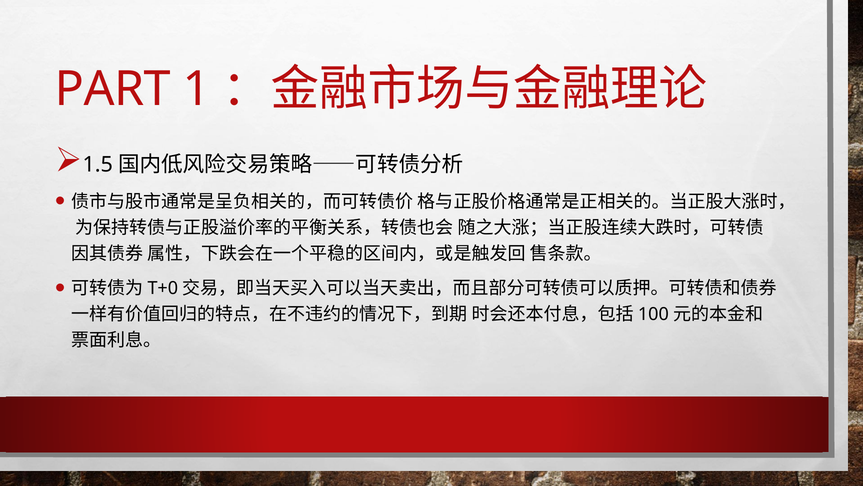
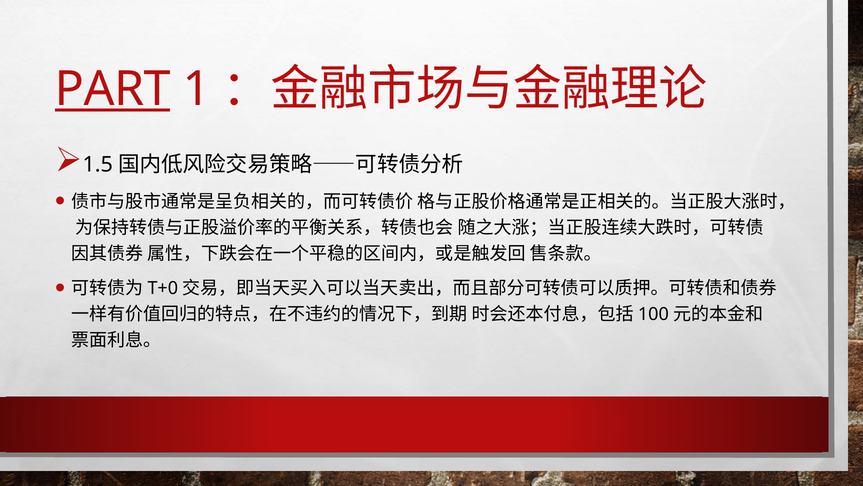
PART underline: none -> present (113, 89)
